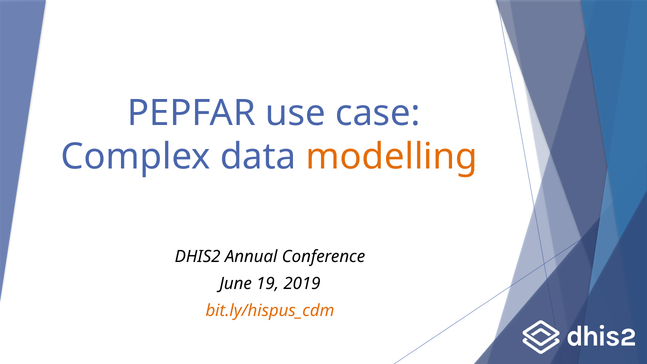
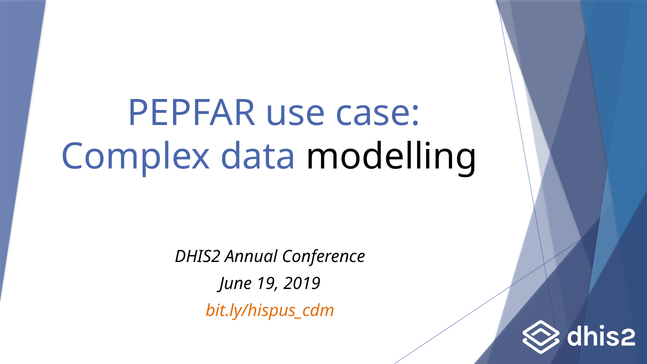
modelling colour: orange -> black (392, 157)
